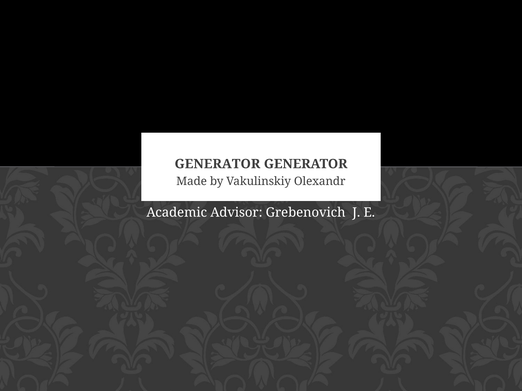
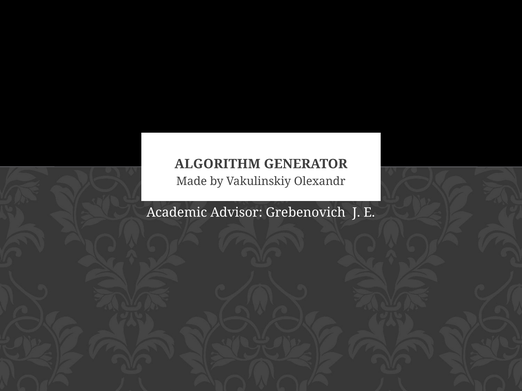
GENERATOR: GENERATOR -> ALGORITHM (217, 164)
